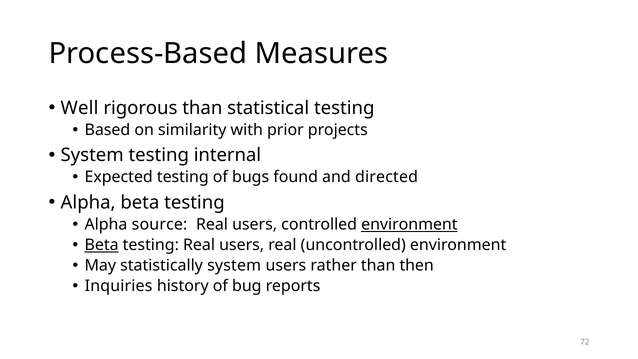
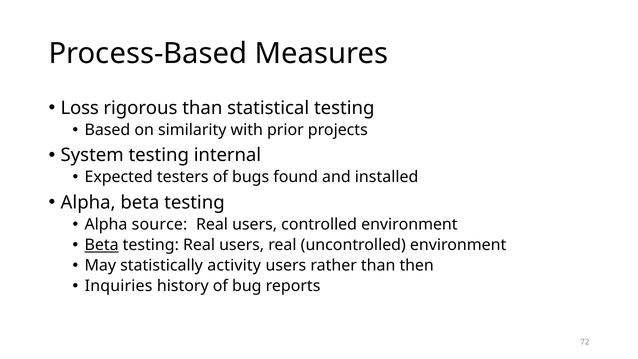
Well: Well -> Loss (80, 108)
Expected testing: testing -> testers (183, 177)
directed: directed -> installed (387, 177)
environment underline: present -> none (409, 224)
statistically system: system -> activity (234, 265)
